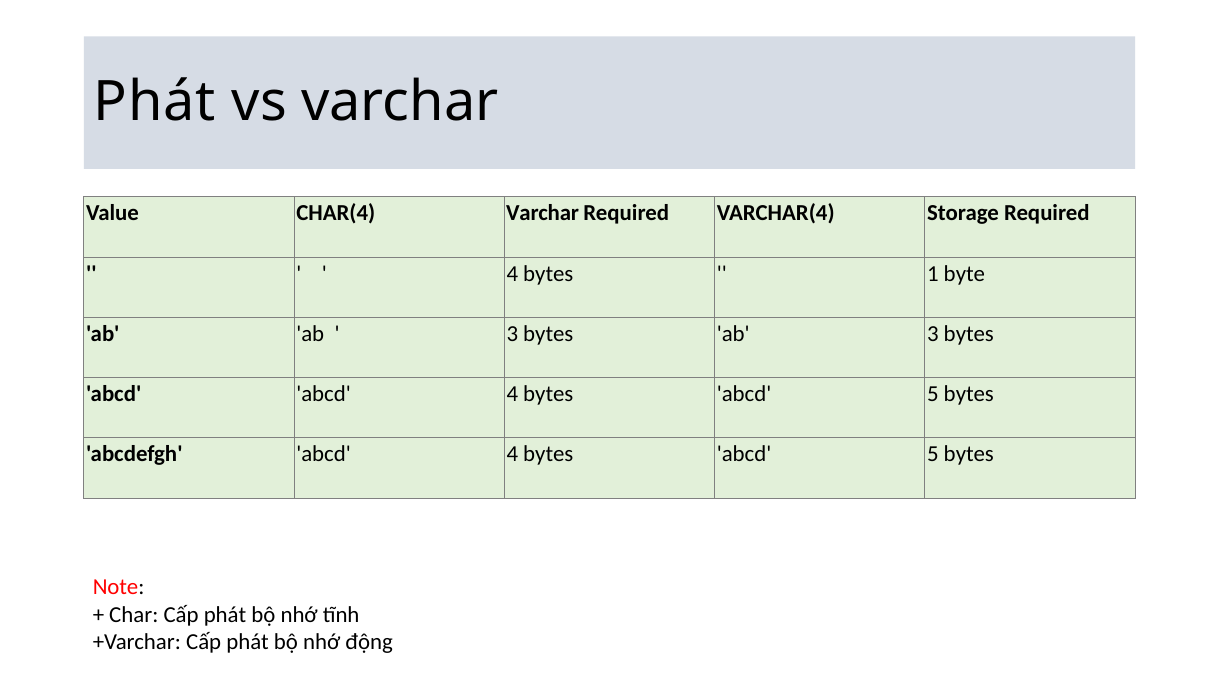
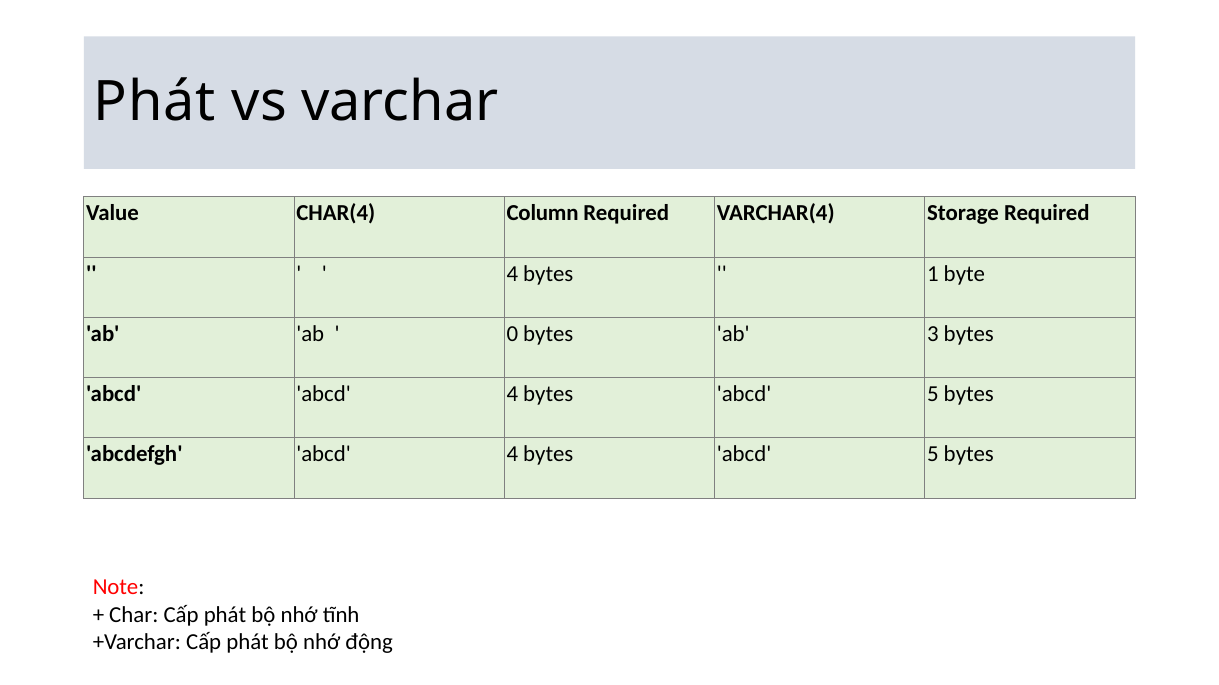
CHAR(4 Varchar: Varchar -> Column (543, 214)
3: 3 -> 0 (512, 334)
